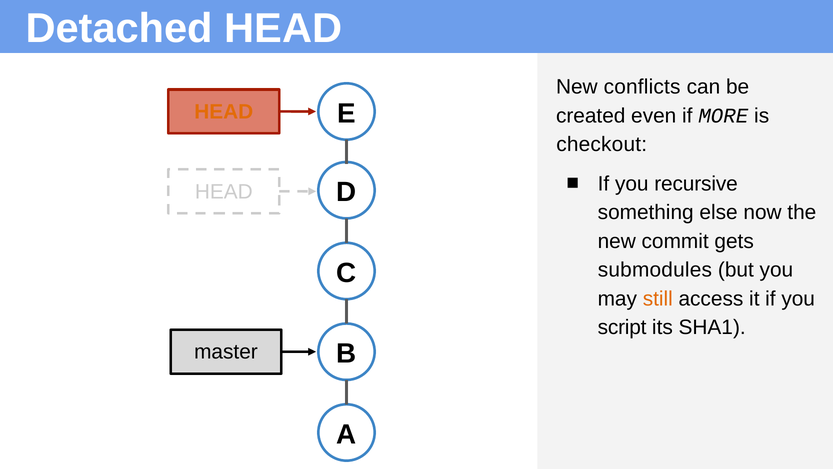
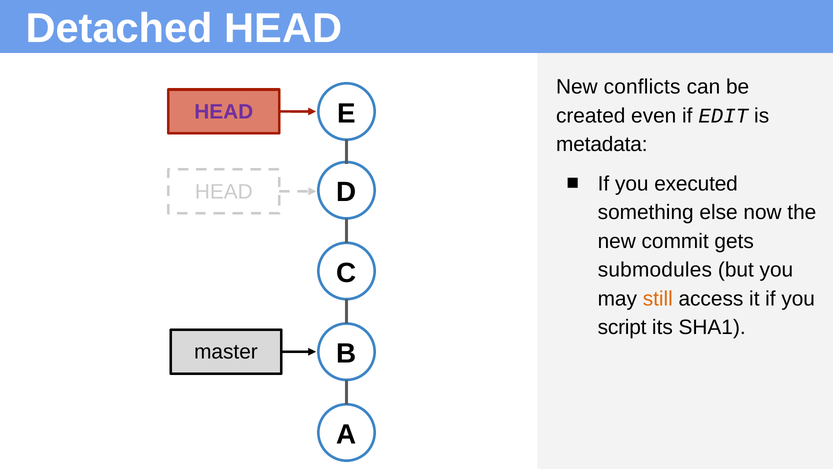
HEAD colour: orange -> purple (224, 112)
MORE: MORE -> EDIT (723, 116)
checkout: checkout -> metadata (602, 144)
recursive: recursive -> executed (696, 183)
